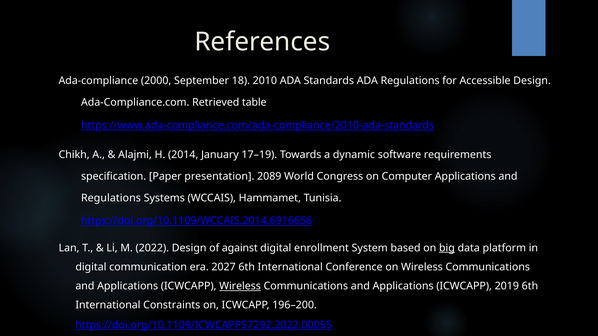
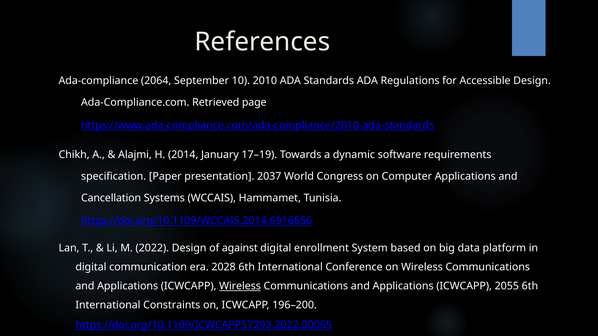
2000: 2000 -> 2064 (156, 81)
18: 18 -> 10 (241, 81)
table: table -> page (254, 103)
2089: 2089 -> 2037 (269, 177)
Regulations: Regulations -> Cancellation (111, 198)
big underline: present -> none (447, 248)
2027: 2027 -> 2028 (224, 267)
2019: 2019 -> 2055 (507, 286)
